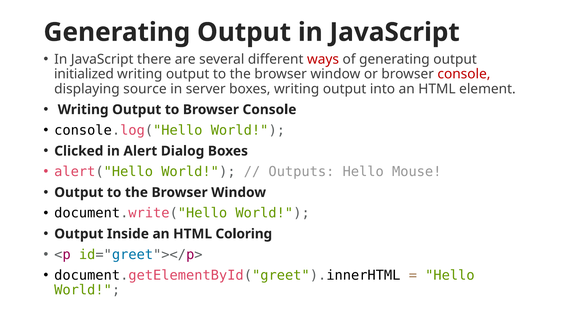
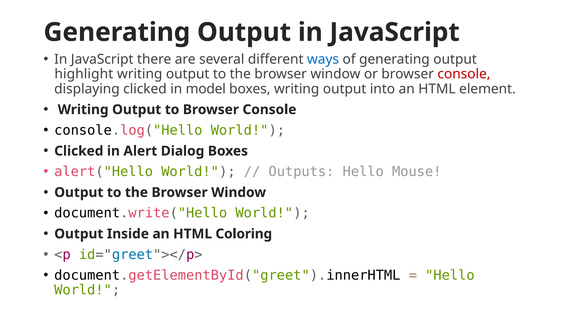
ways colour: red -> blue (323, 59)
initialized: initialized -> highlight (84, 74)
displaying source: source -> clicked (145, 89)
server: server -> model (206, 89)
